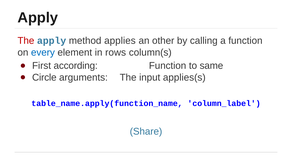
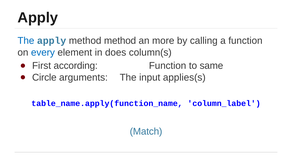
The colour: red -> blue (26, 40)
method applies: applies -> method (120, 40)
other: other -> more (163, 40)
rows: rows -> does (116, 52)
Share: Share -> Match (146, 131)
